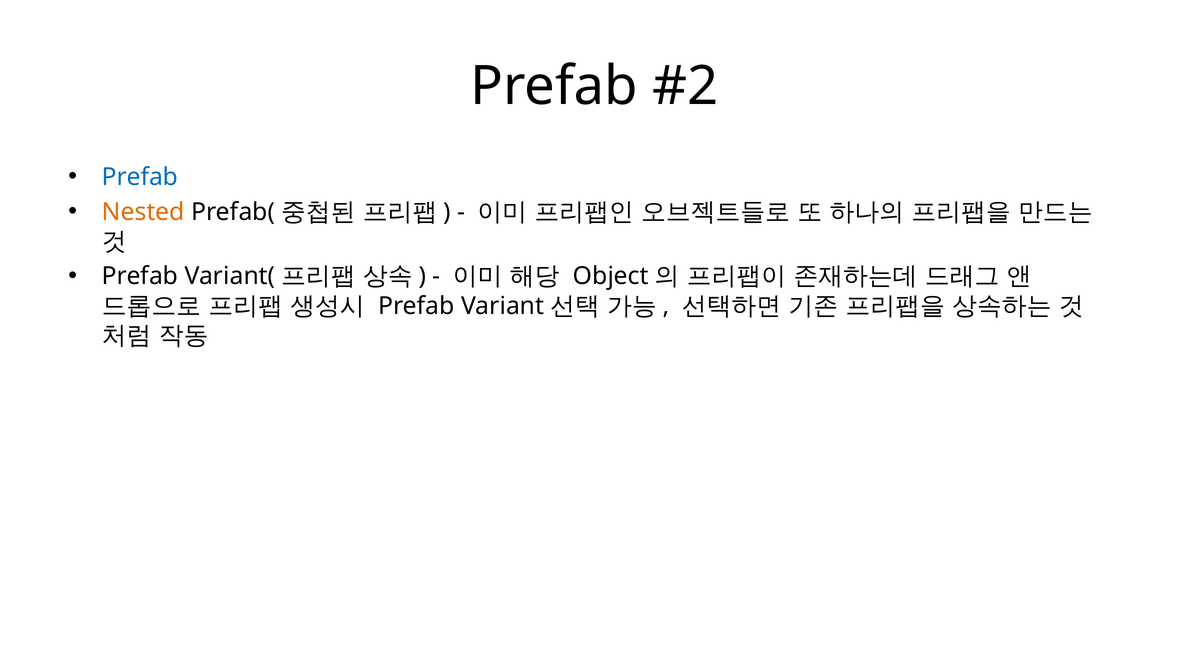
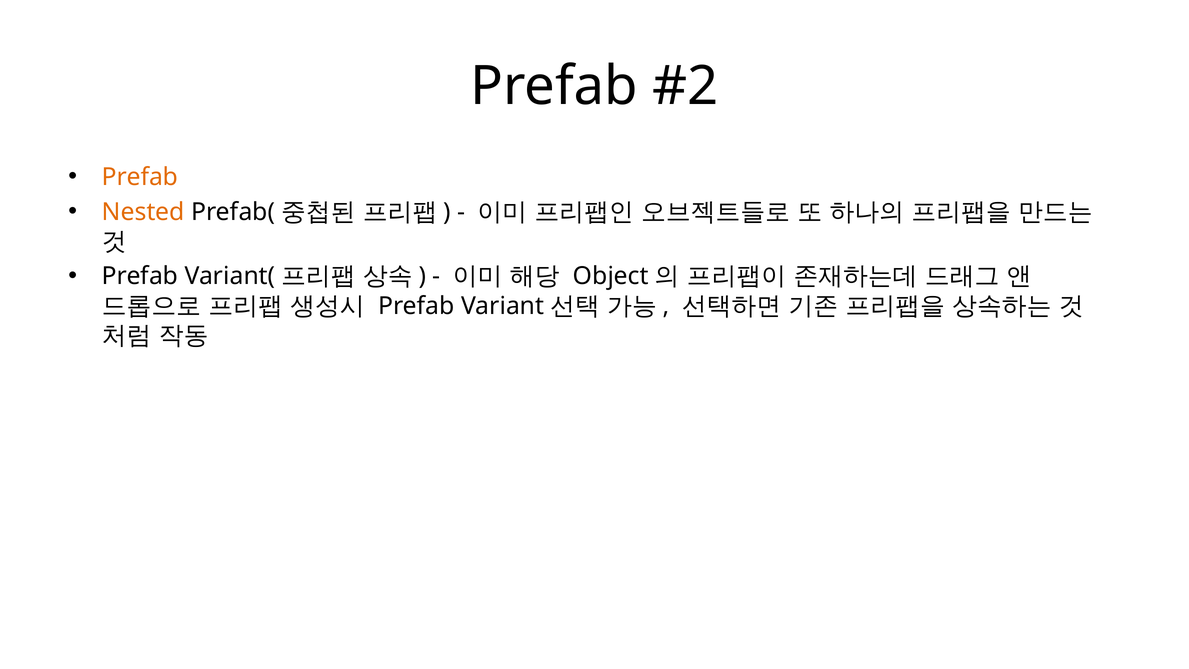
Prefab colour: blue -> orange (140, 177)
